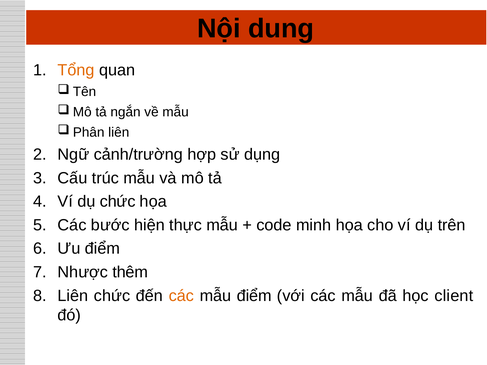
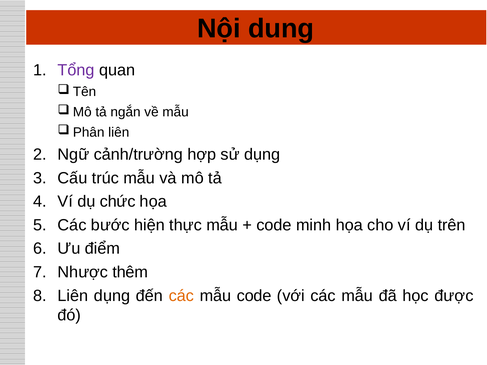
Tổng colour: orange -> purple (76, 70)
Liên chức: chức -> dụng (112, 296)
mẫu điểm: điểm -> code (254, 296)
client: client -> được (454, 296)
